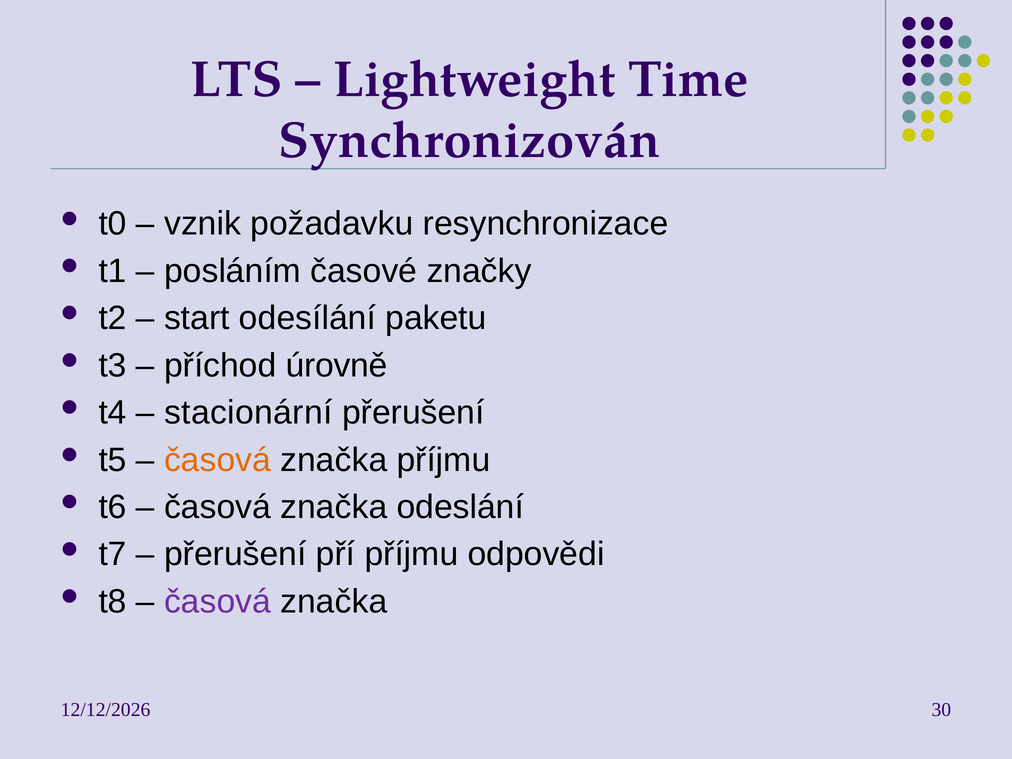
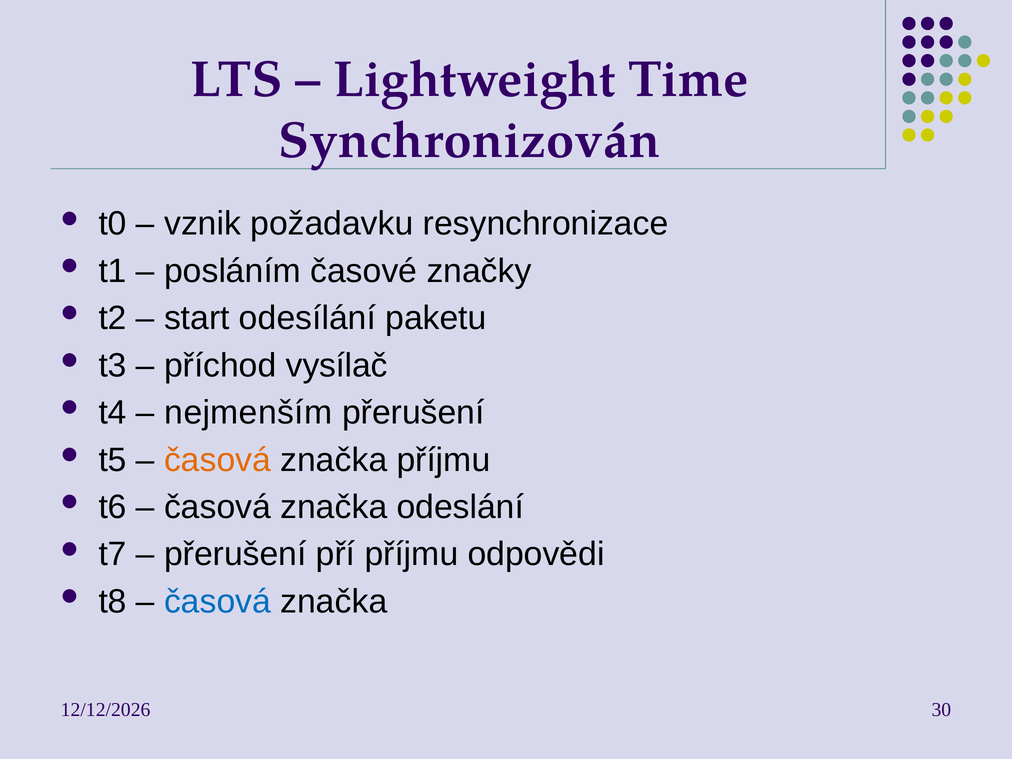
úrovně: úrovně -> vysílač (337, 365)
stacionární: stacionární -> nejmenším (248, 413)
časová colour: purple -> blue (218, 602)
